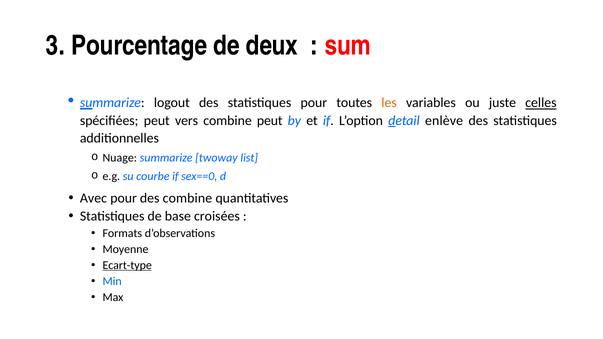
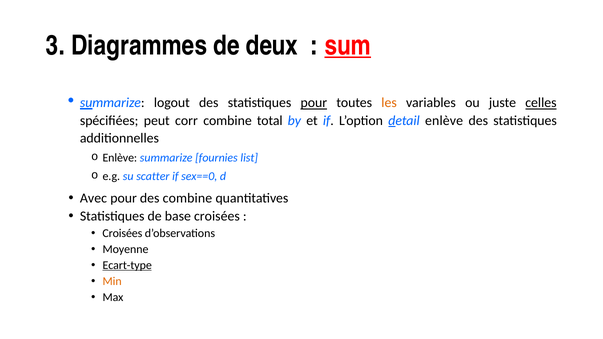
Pourcentage: Pourcentage -> Diagrammes (139, 45)
sum underline: none -> present (348, 45)
pour underline: none -> present (314, 103)
vers: vers -> corr (186, 121)
combine peut: peut -> total (270, 121)
Nuage: Nuage -> Enlève (120, 158)
twoway: twoway -> fournies (216, 158)
courbe: courbe -> scatter (153, 176)
Formats: Formats -> Croisées (122, 233)
Min colour: blue -> orange (112, 281)
